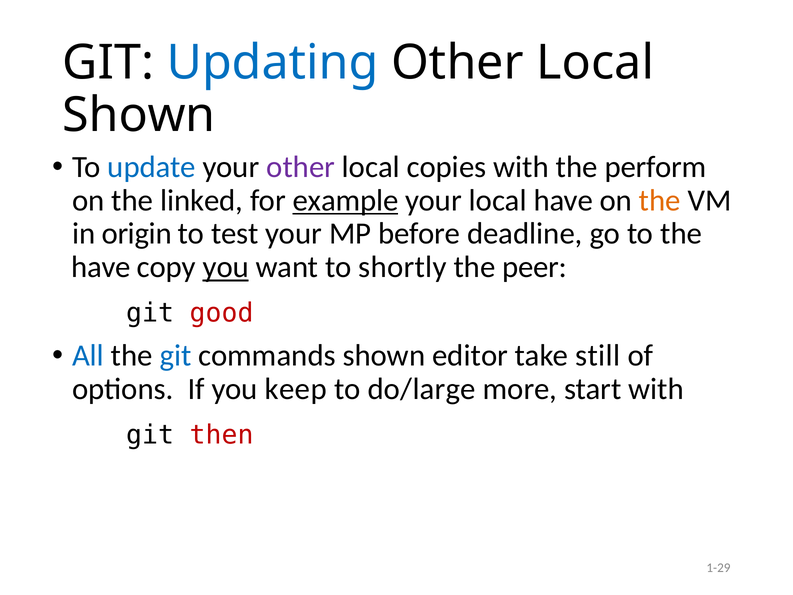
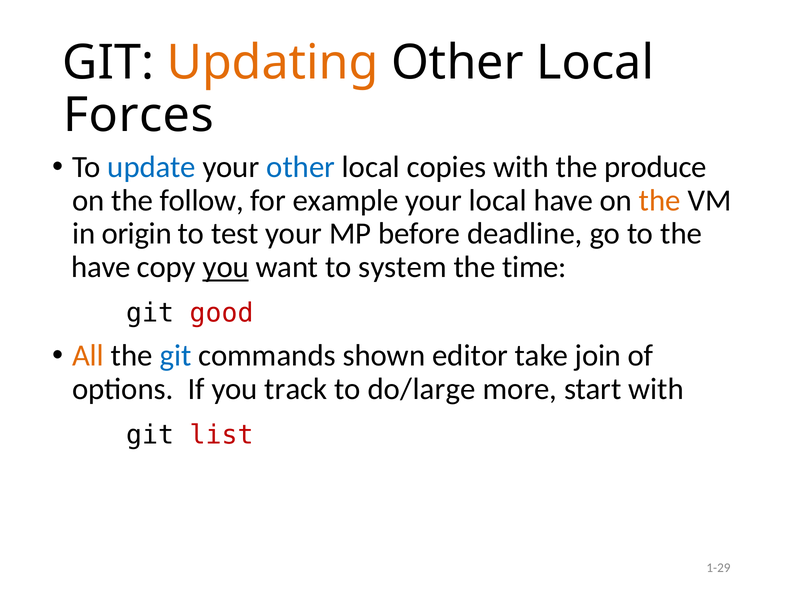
Updating colour: blue -> orange (273, 63)
Shown: Shown -> Forces (139, 115)
other colour: purple -> blue (301, 167)
perform: perform -> produce (656, 167)
linked: linked -> follow (202, 200)
example underline: present -> none (346, 200)
shortly: shortly -> system (403, 267)
peer: peer -> time (535, 267)
All colour: blue -> orange (88, 356)
still: still -> join (598, 356)
keep: keep -> track (296, 389)
then: then -> list (222, 435)
